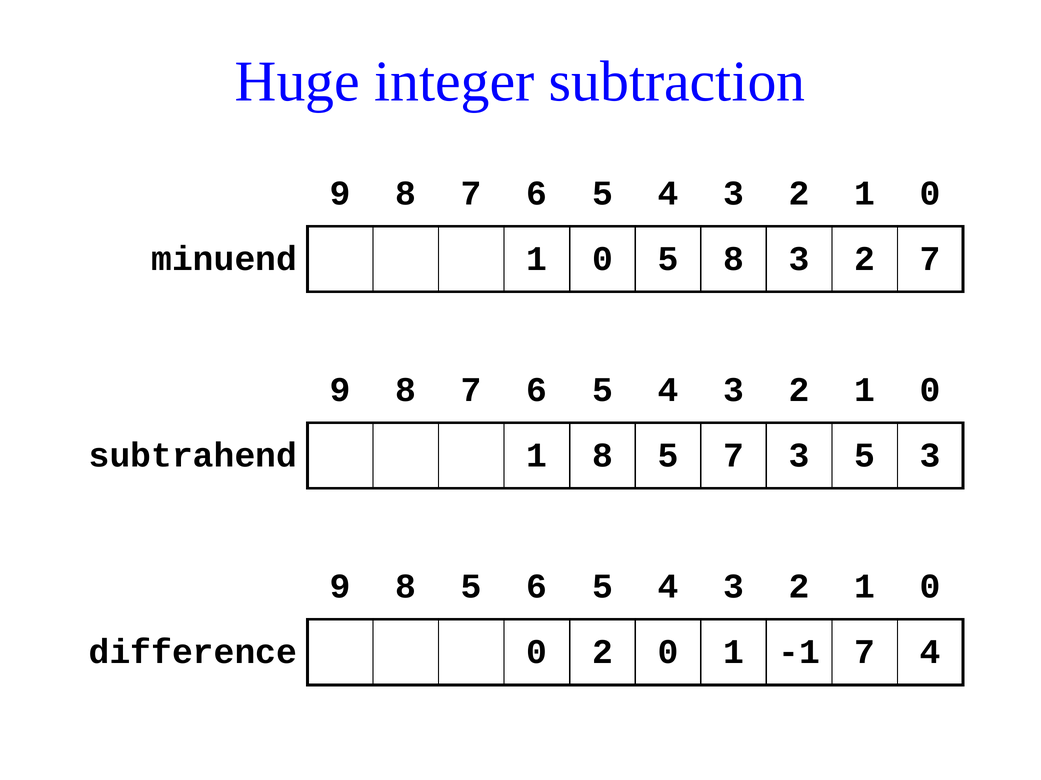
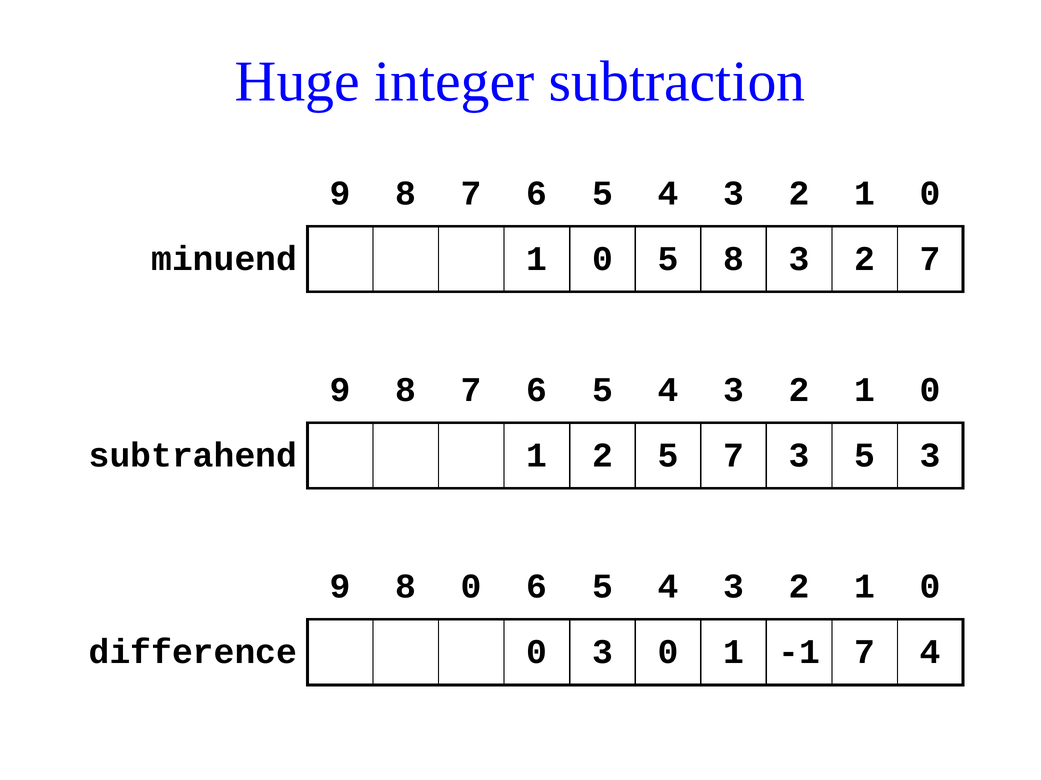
1 8: 8 -> 2 (602, 456)
9 8 5: 5 -> 0 (471, 587)
0 2: 2 -> 3 (602, 652)
